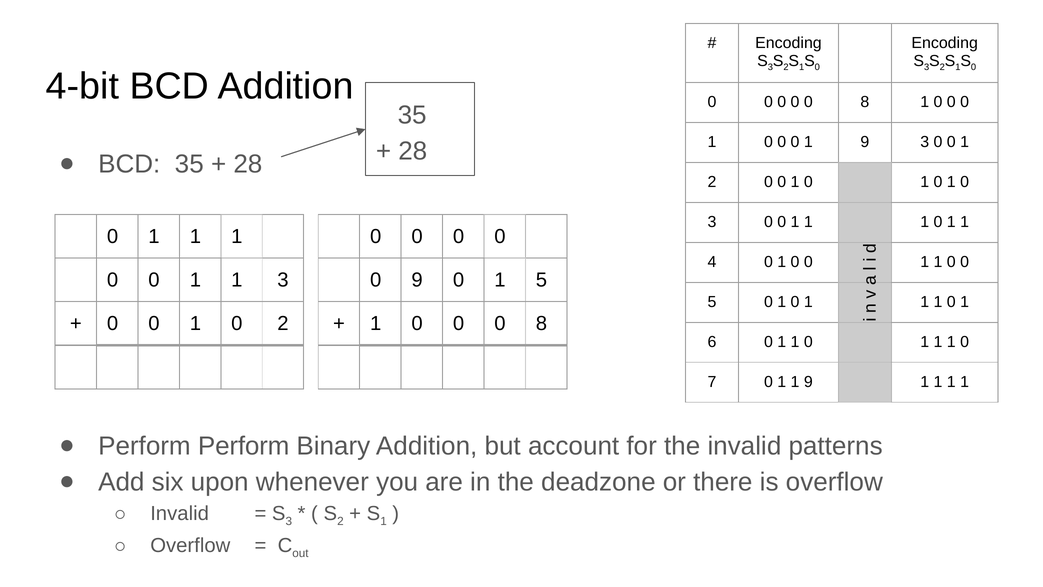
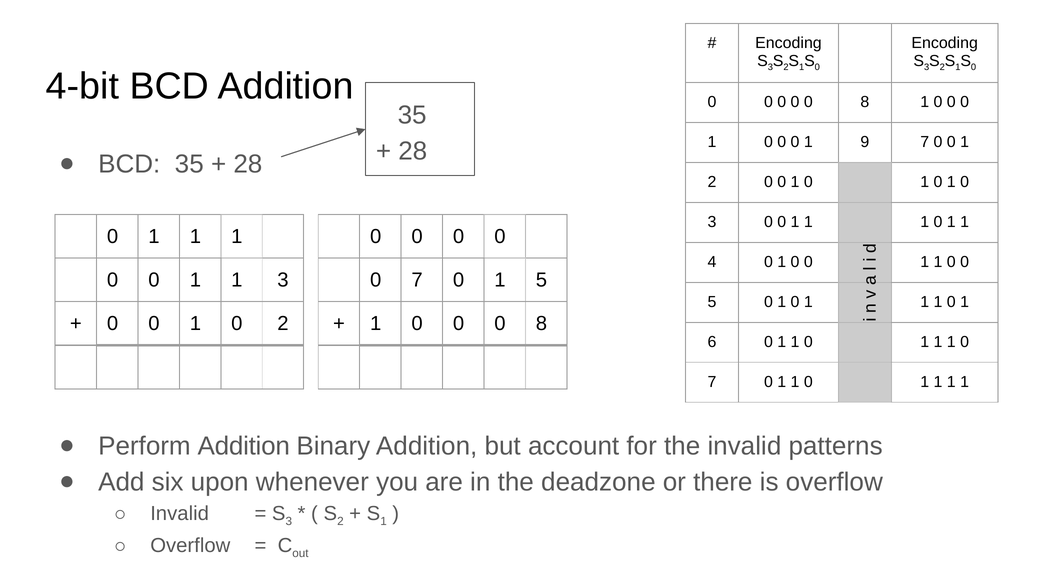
9 3: 3 -> 7 (925, 142)
9: 9 -> 7 (417, 280)
9: 9 -> 0 (808, 382)
Perform Perform: Perform -> Addition (244, 446)
